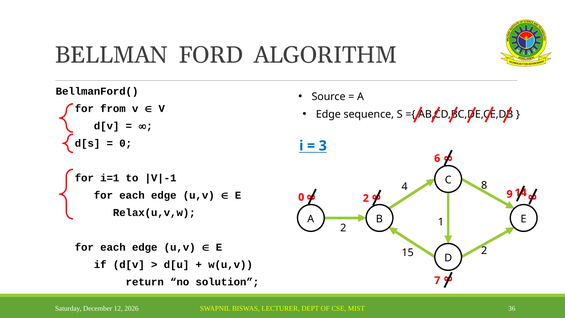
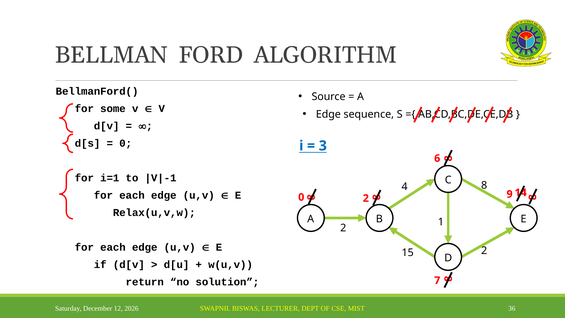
from: from -> some (113, 108)
